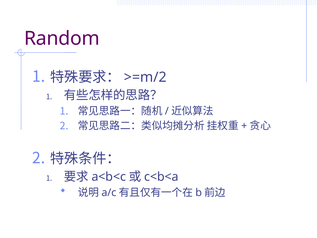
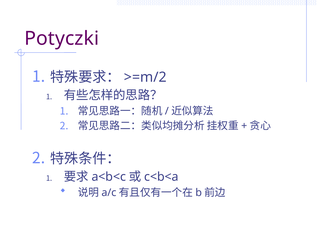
Random: Random -> Potyczki (62, 38)
